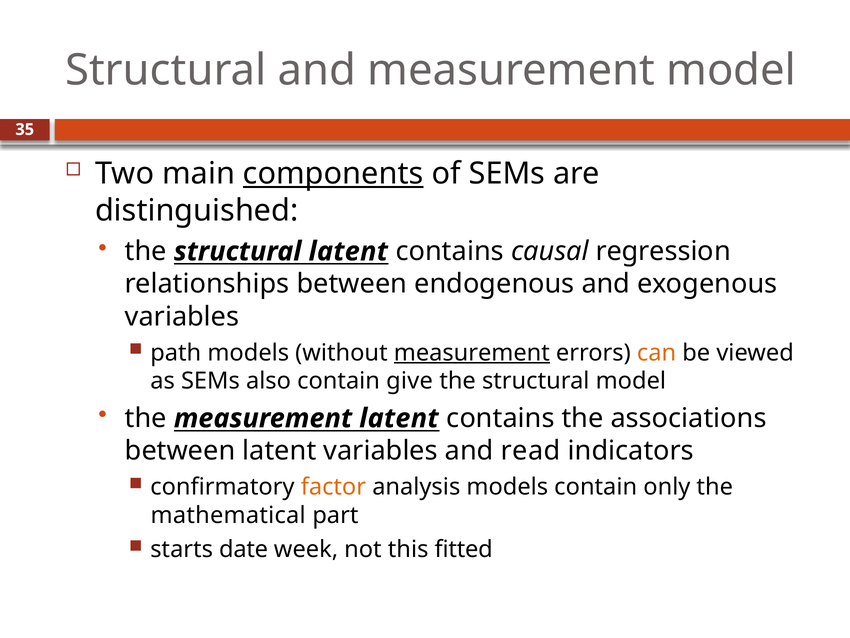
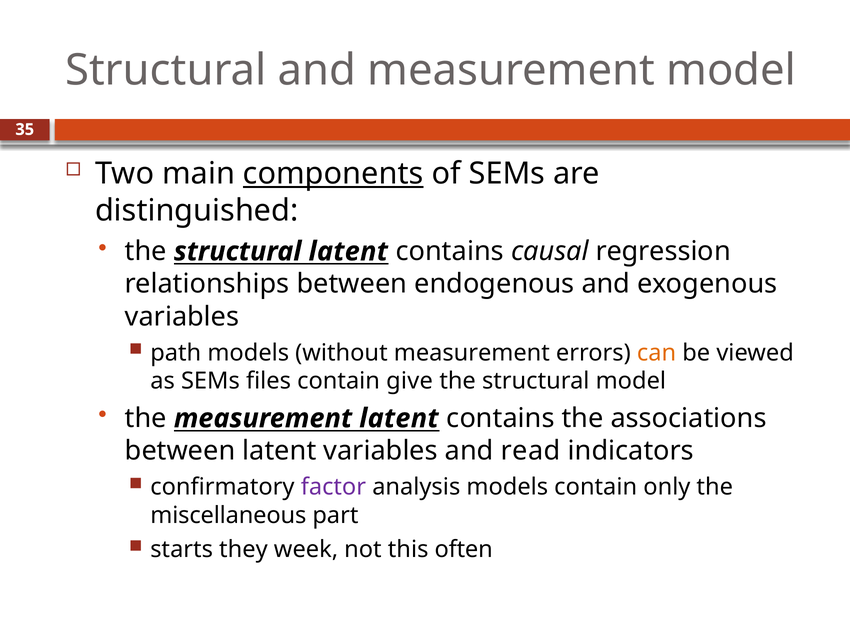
measurement underline: present -> none (472, 352)
also: also -> files (269, 381)
factor colour: orange -> purple (333, 487)
mathematical: mathematical -> miscellaneous (228, 515)
date: date -> they (243, 549)
fitted: fitted -> often (464, 549)
